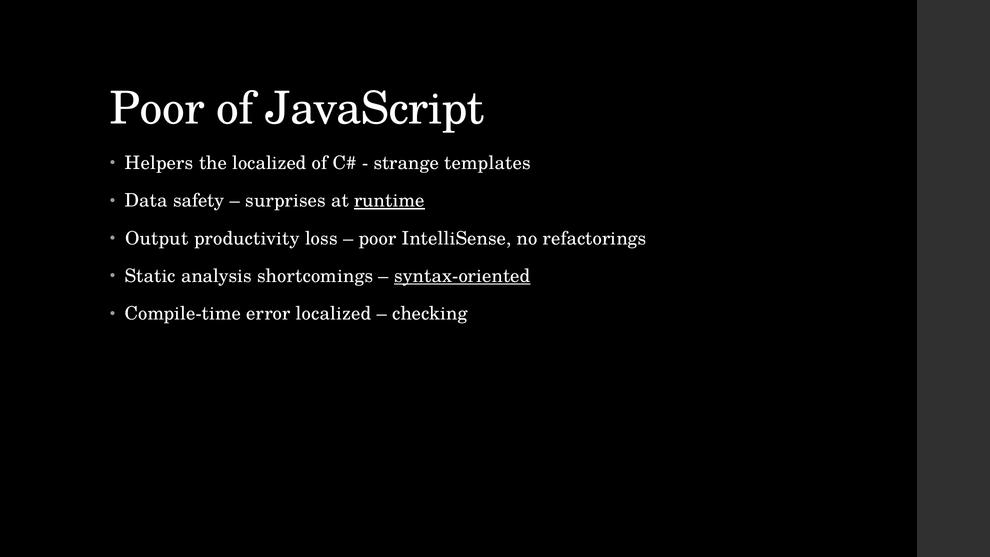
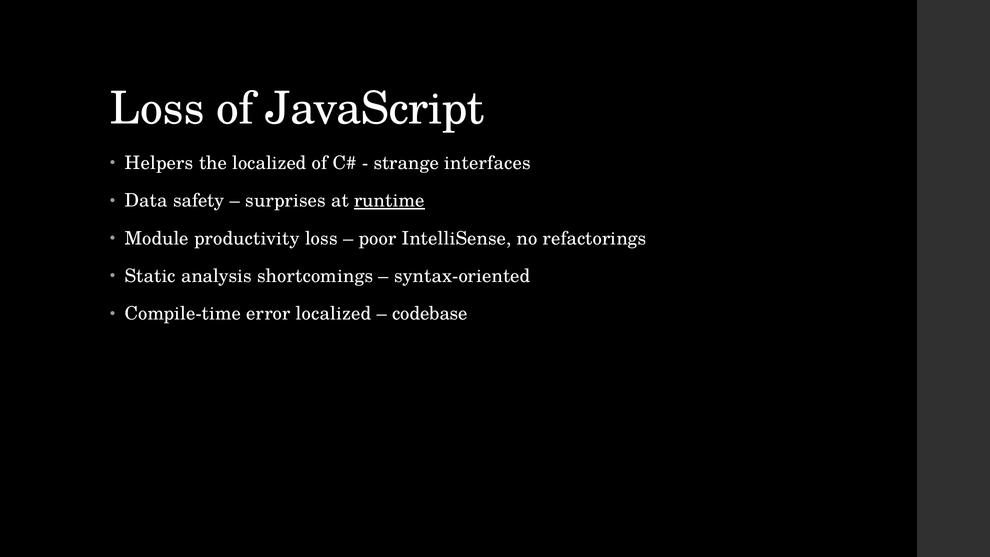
Poor: Poor -> Loss (157, 109)
templates: templates -> interfaces (488, 163)
Output: Output -> Module (157, 238)
syntax-oriented underline: present -> none (462, 276)
checking: checking -> codebase (430, 314)
